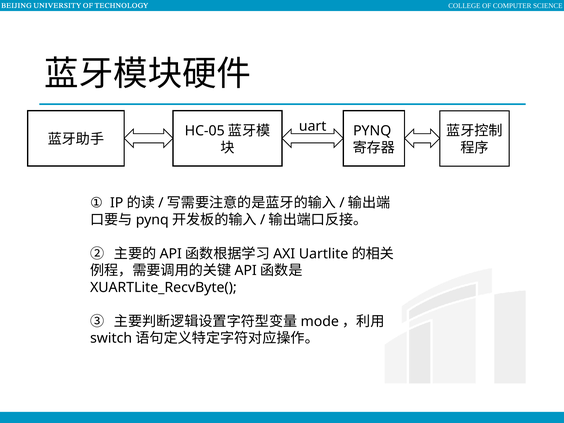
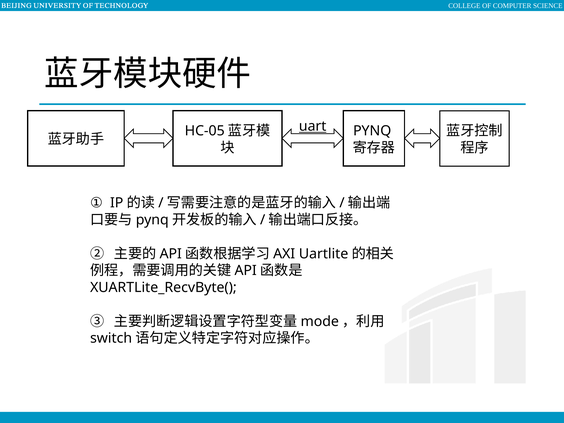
uart underline: none -> present (313, 126)
